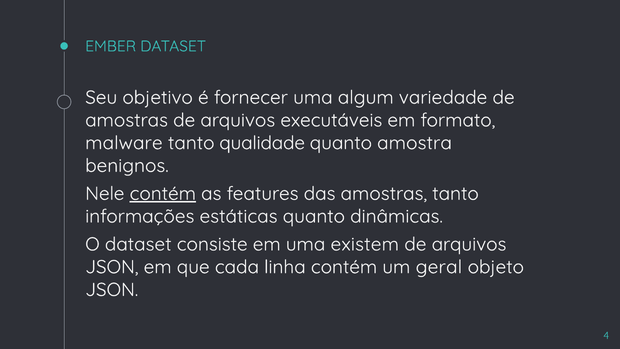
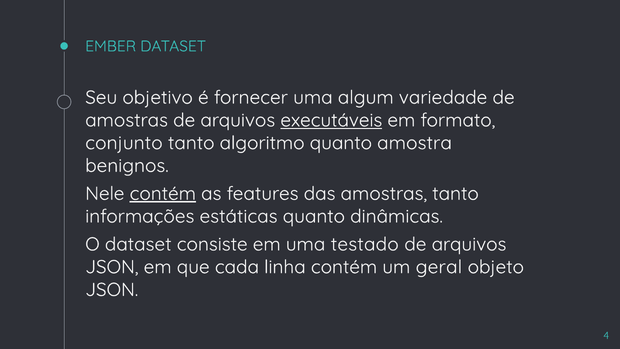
executáveis underline: none -> present (331, 120)
malware: malware -> conjunto (124, 143)
qualidade: qualidade -> algoritmo (262, 143)
existem: existem -> testado (365, 244)
